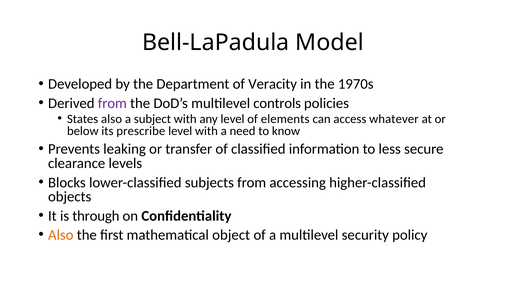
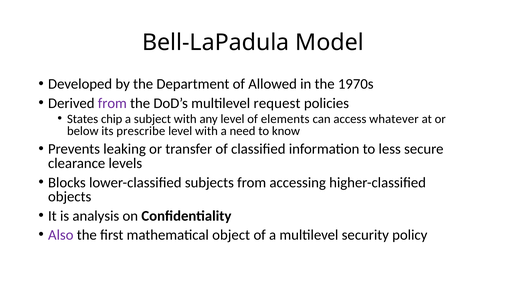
Veracity: Veracity -> Allowed (273, 84)
controls: controls -> request (277, 103)
States also: also -> chip (112, 119)
through: through -> analysis (96, 216)
Also colour: orange -> purple (61, 235)
